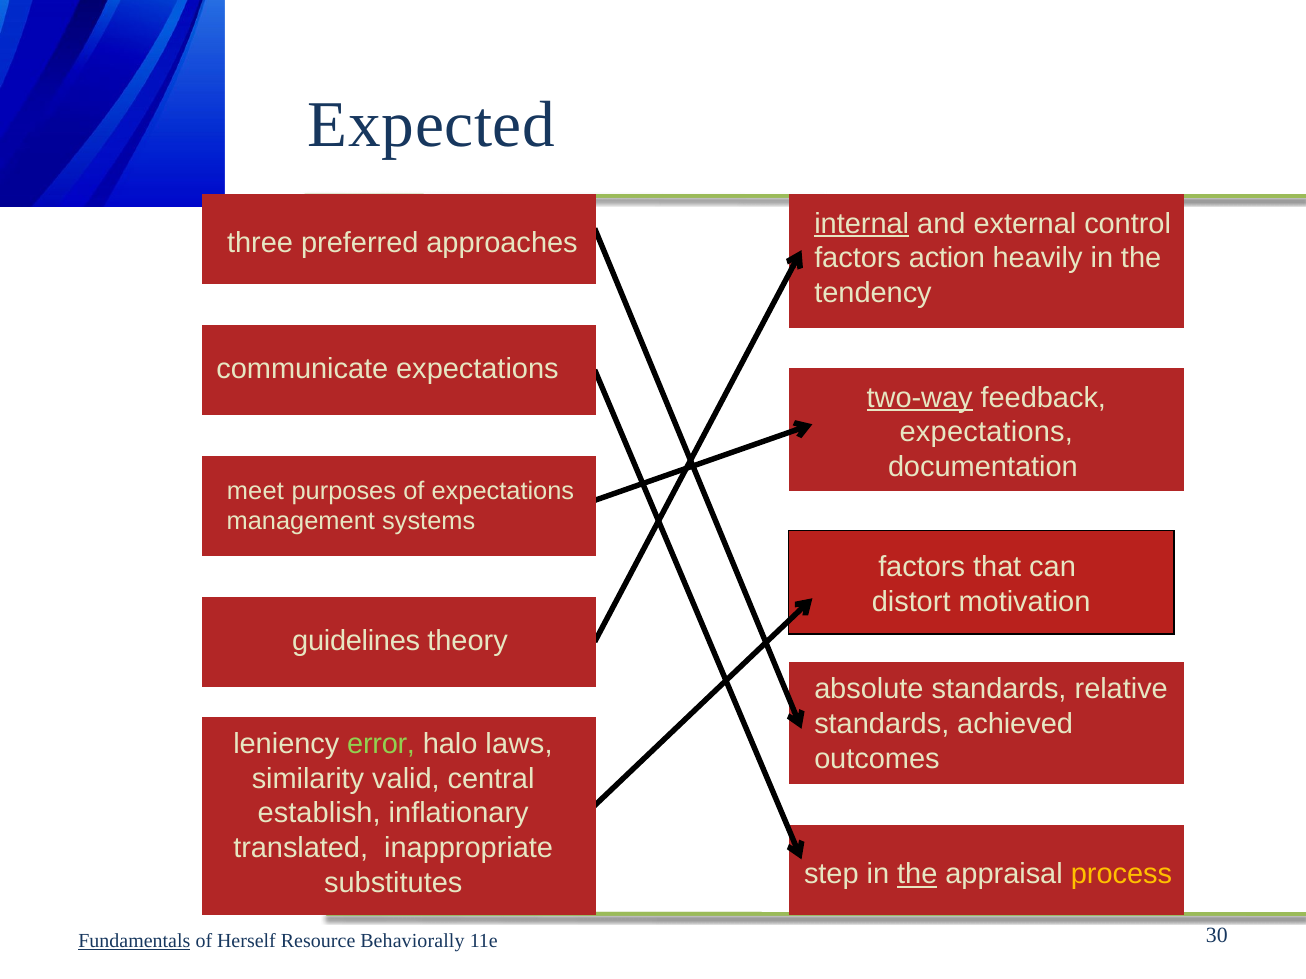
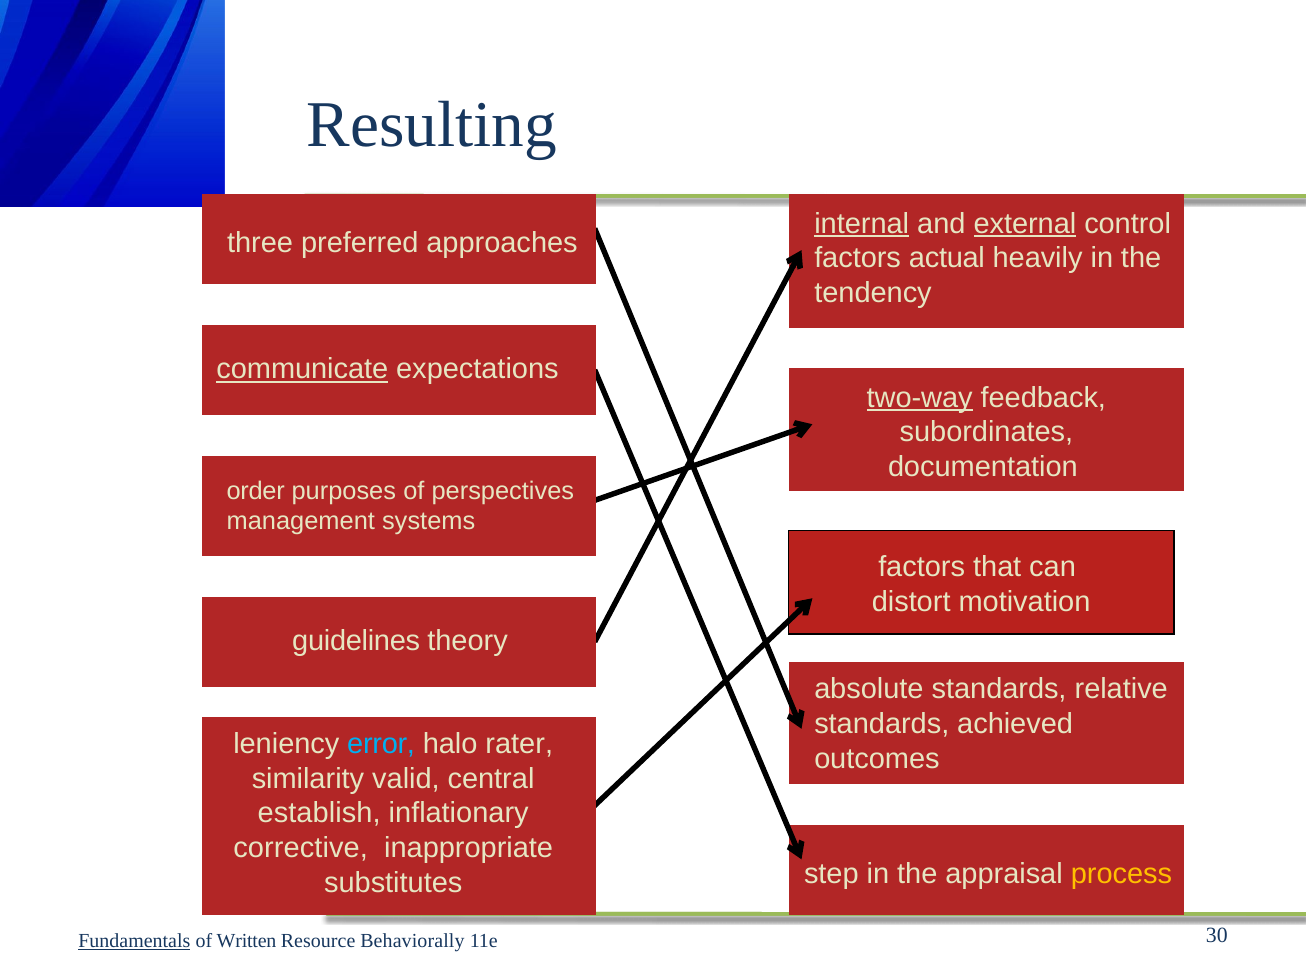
Expected: Expected -> Resulting (432, 125)
external underline: none -> present (1025, 224)
action: action -> actual (947, 258)
communicate underline: none -> present (302, 370)
expectations: expectations -> subordinates (986, 433)
meet: meet -> order (256, 491)
of expectations: expectations -> perspectives (503, 491)
error colour: light green -> light blue (381, 744)
laws: laws -> rater (519, 744)
translated: translated -> corrective (301, 849)
the underline: present -> none (917, 875)
Herself: Herself -> Written (247, 942)
